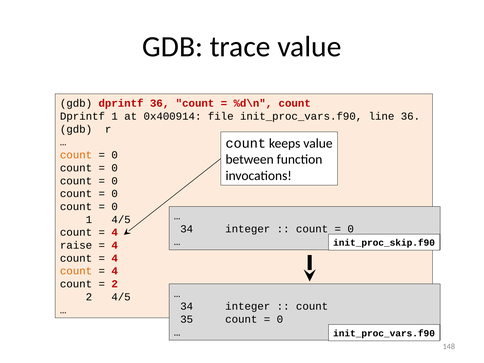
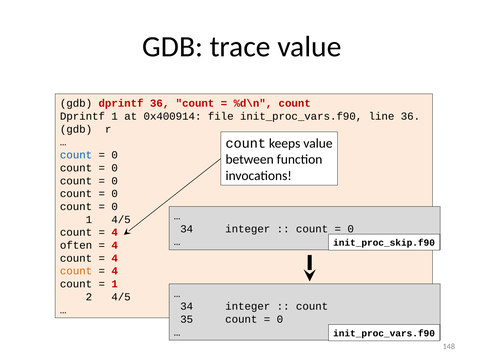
count colour: orange -> blue (76, 155)
raise: raise -> often (76, 245)
2: 2 -> 1 (115, 284)
